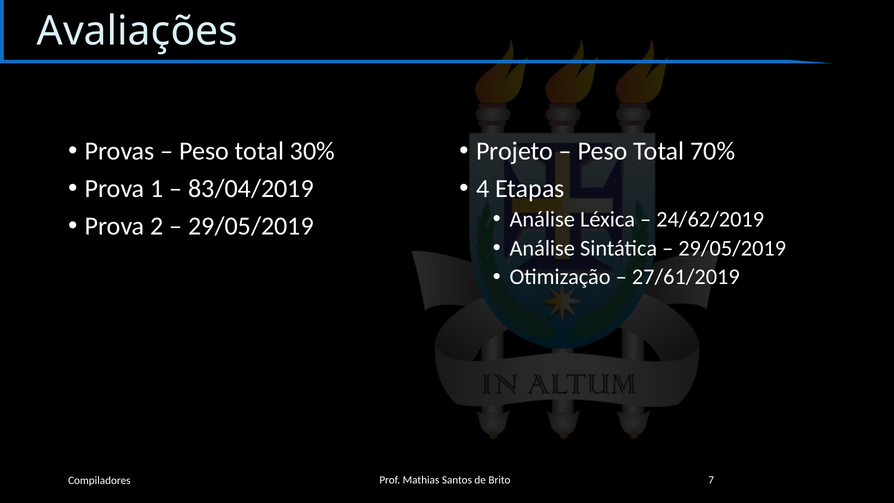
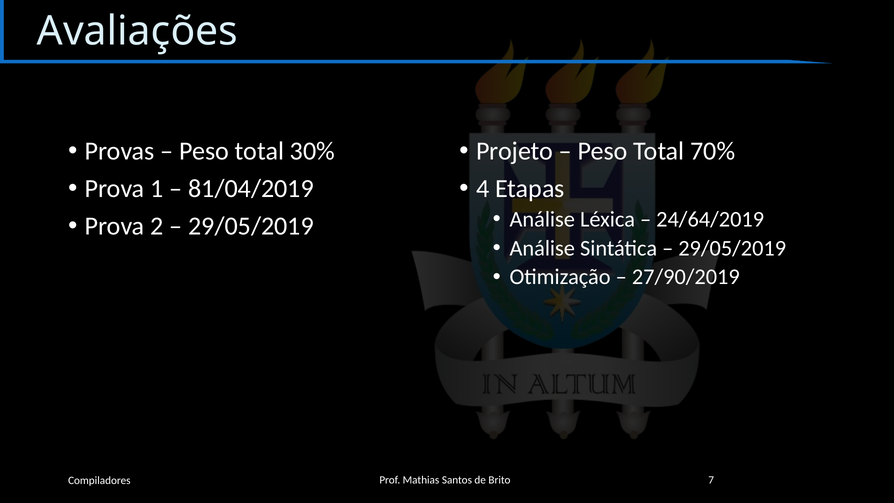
83/04/2019: 83/04/2019 -> 81/04/2019 (251, 189)
24/62/2019: 24/62/2019 -> 24/64/2019 (710, 219)
27/61/2019: 27/61/2019 -> 27/90/2019 (686, 277)
